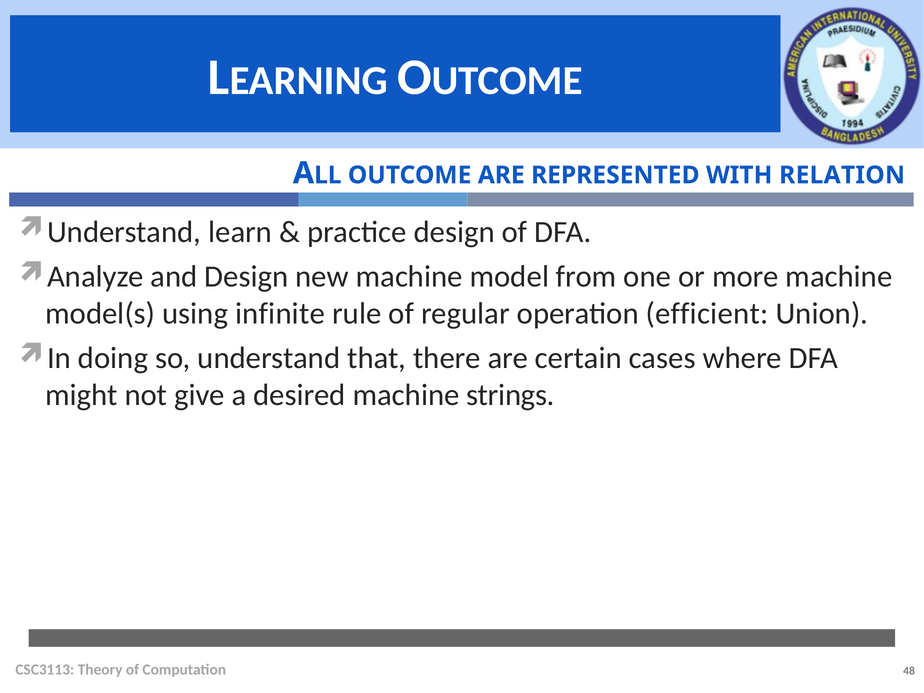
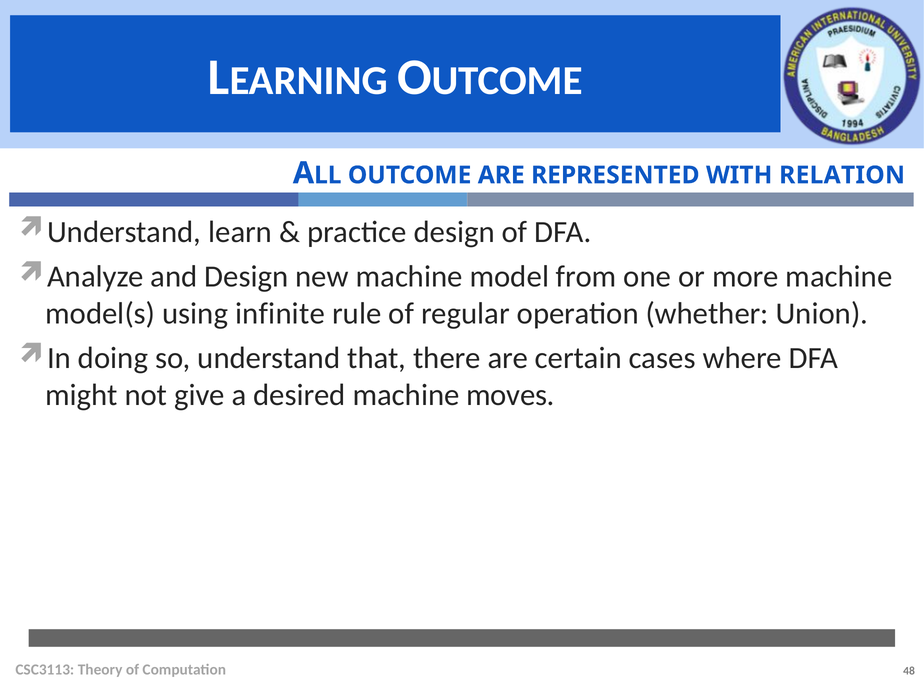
efficient: efficient -> whether (707, 314)
strings: strings -> moves (510, 395)
